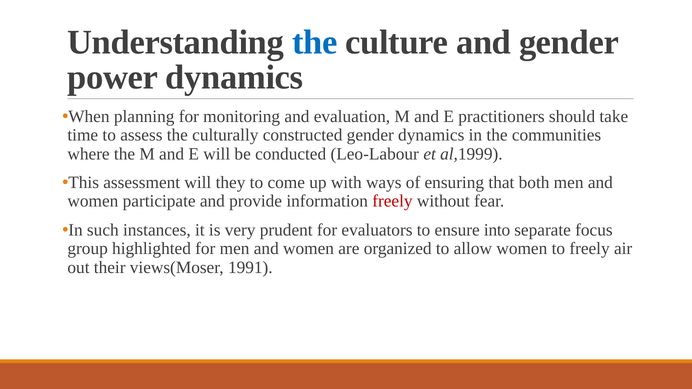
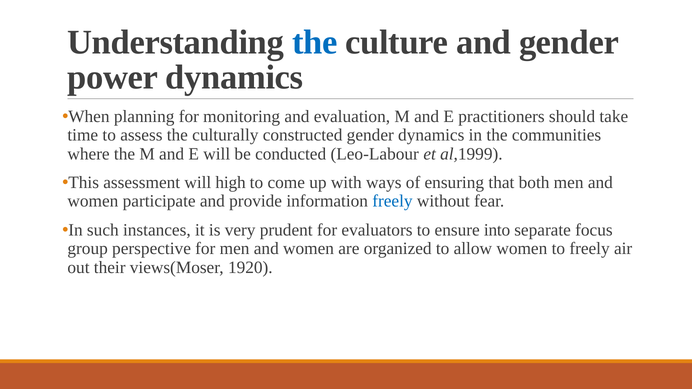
they: they -> high (231, 183)
freely colour: red -> blue (392, 201)
highlighted: highlighted -> perspective (152, 249)
1991: 1991 -> 1920 (250, 268)
